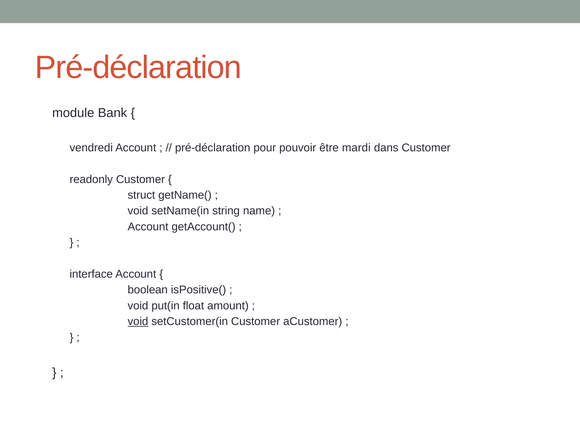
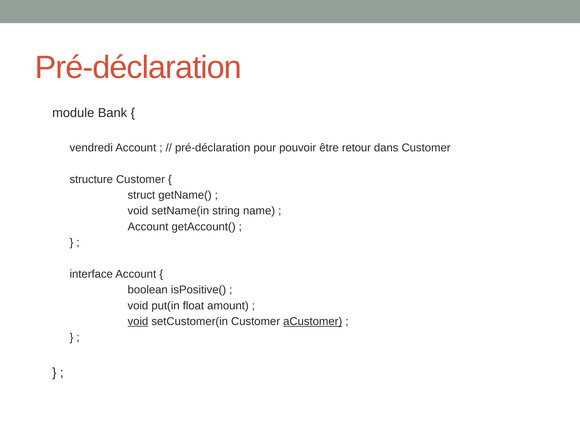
mardi: mardi -> retour (356, 148)
readonly: readonly -> structure (91, 179)
aCustomer underline: none -> present (313, 322)
